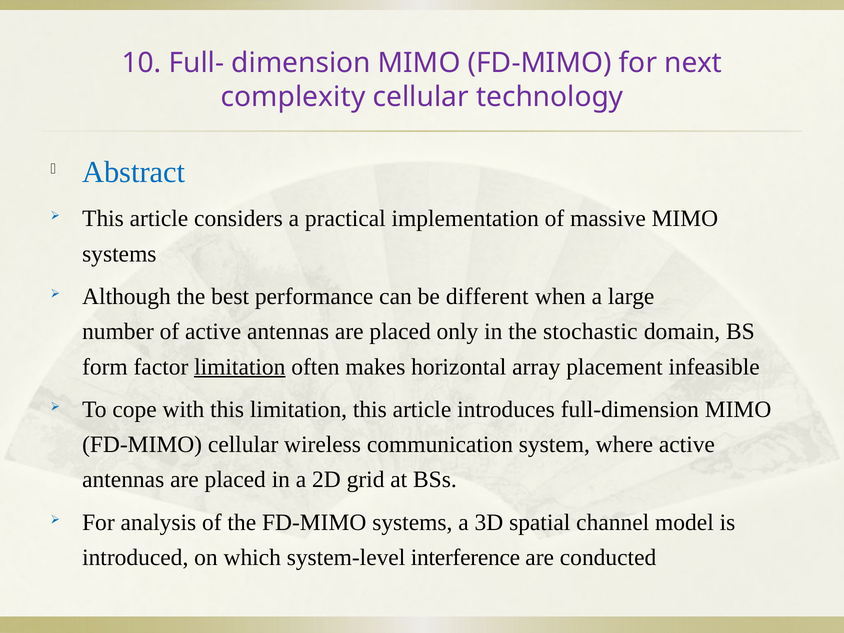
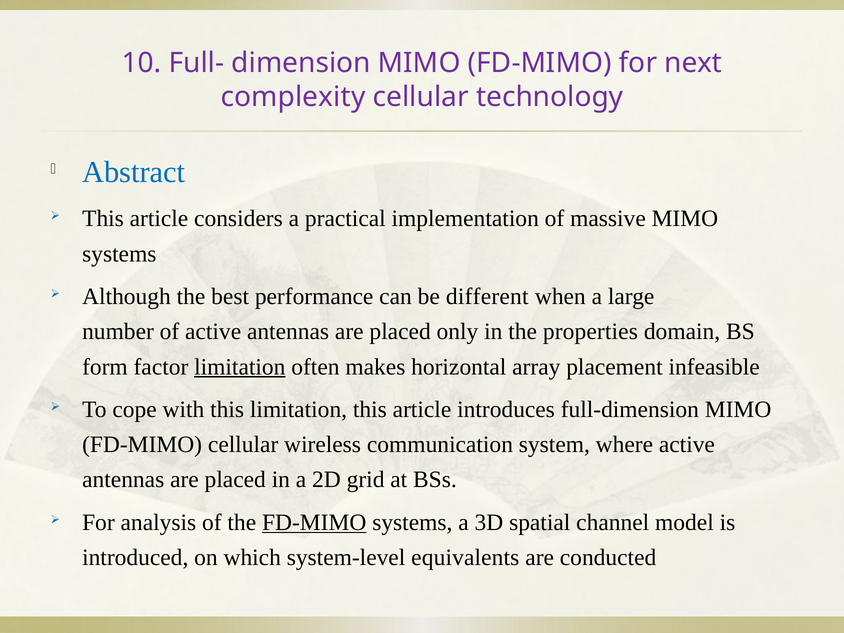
stochastic: stochastic -> properties (590, 332)
FD-MIMO underline: none -> present (314, 522)
interference: interference -> equivalents (465, 558)
